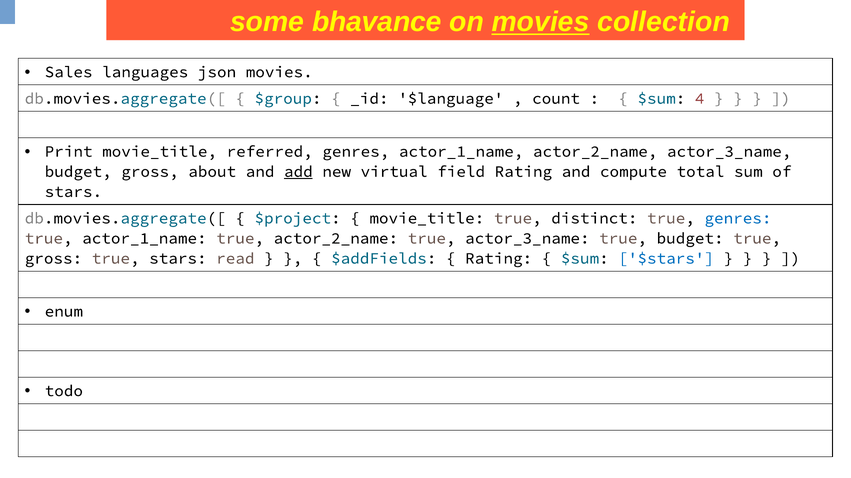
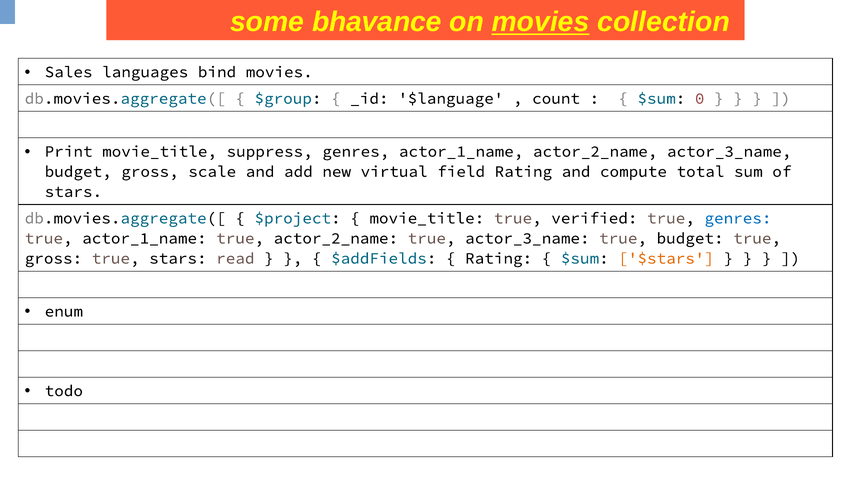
json: json -> bind (217, 72)
4: 4 -> 0 (700, 99)
referred: referred -> suppress (270, 152)
about: about -> scale (212, 172)
add underline: present -> none (298, 172)
distinct: distinct -> verified (594, 218)
$stars colour: blue -> orange (666, 259)
